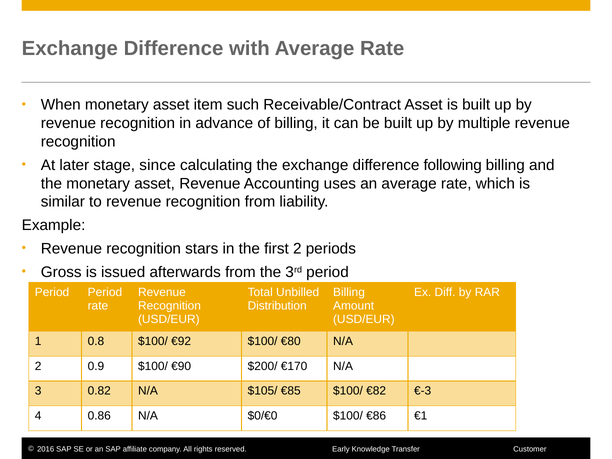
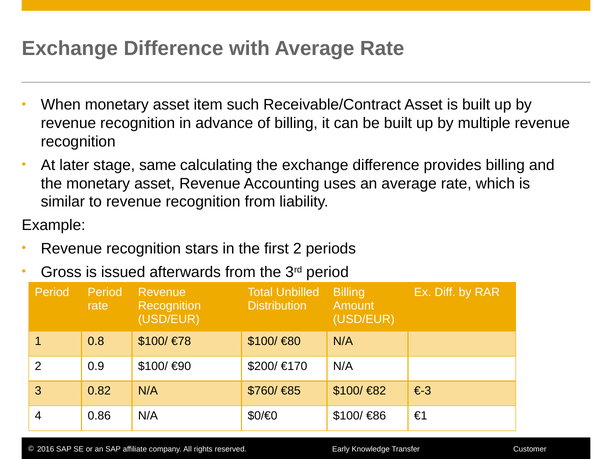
since: since -> same (158, 165)
following: following -> provides (453, 165)
€92: €92 -> €78 (181, 341)
$105/: $105/ -> $760/ (263, 391)
